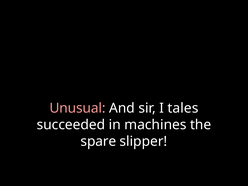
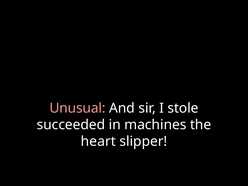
tales: tales -> stole (183, 108)
spare: spare -> heart (98, 141)
